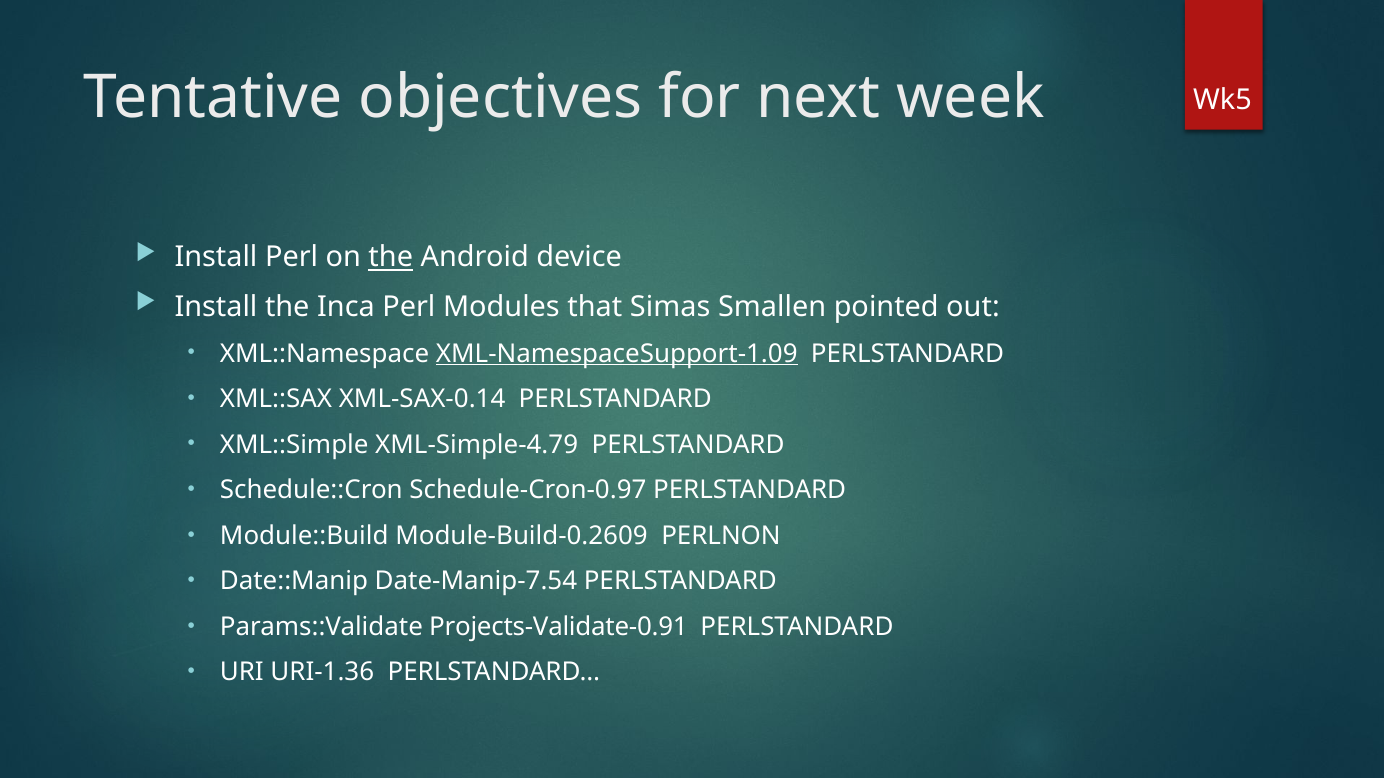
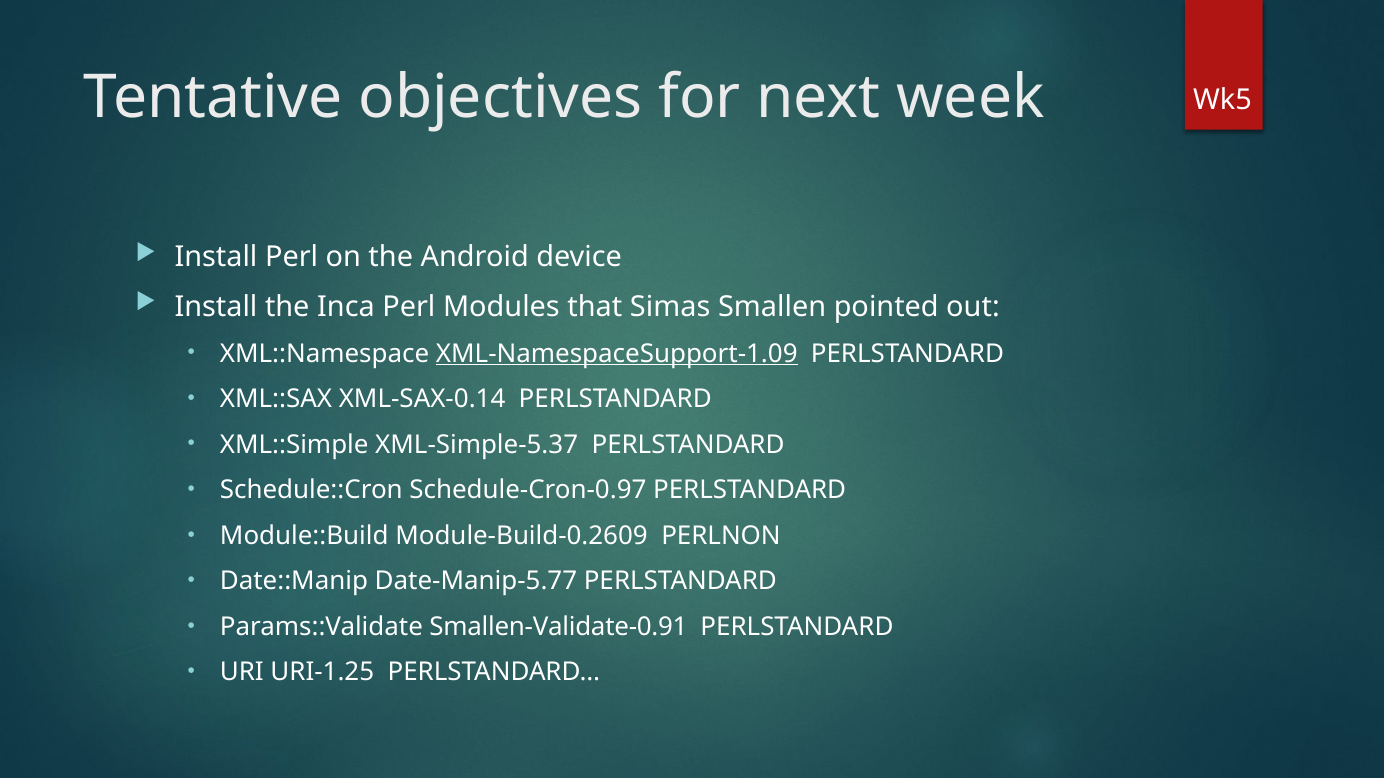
the underline: present -> none (391, 258)
XML-Simple-4.79: XML-Simple-4.79 -> XML-Simple-5.37 (477, 445)
Date-Manip-7.54: Date-Manip-7.54 -> Date-Manip-5.77 (476, 582)
Projects-Validate-0.91: Projects-Validate-0.91 -> Smallen-Validate-0.91 (558, 627)
URI-1.36: URI-1.36 -> URI-1.25 (322, 673)
